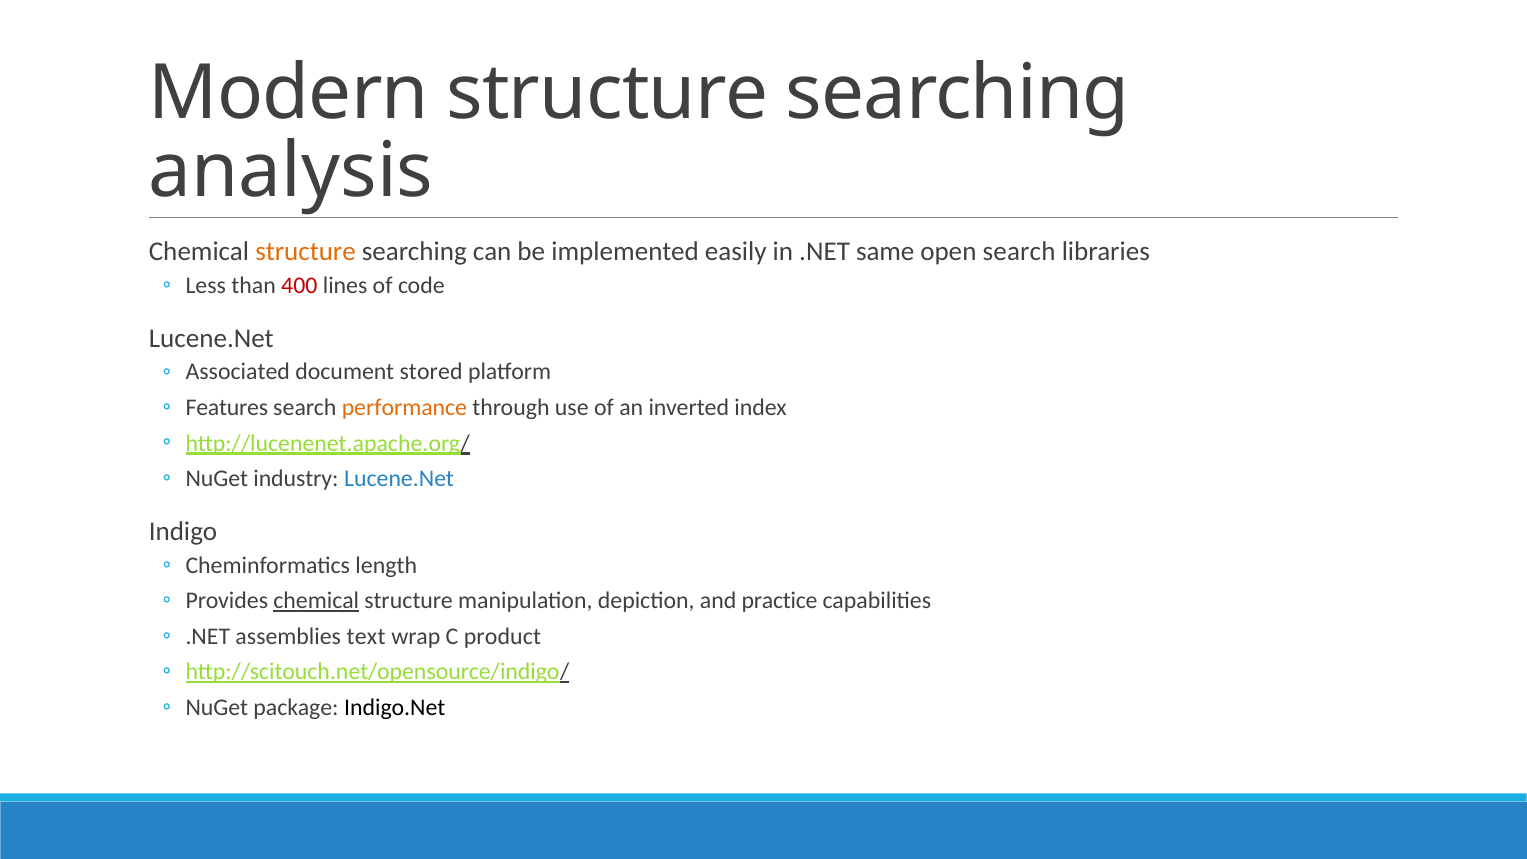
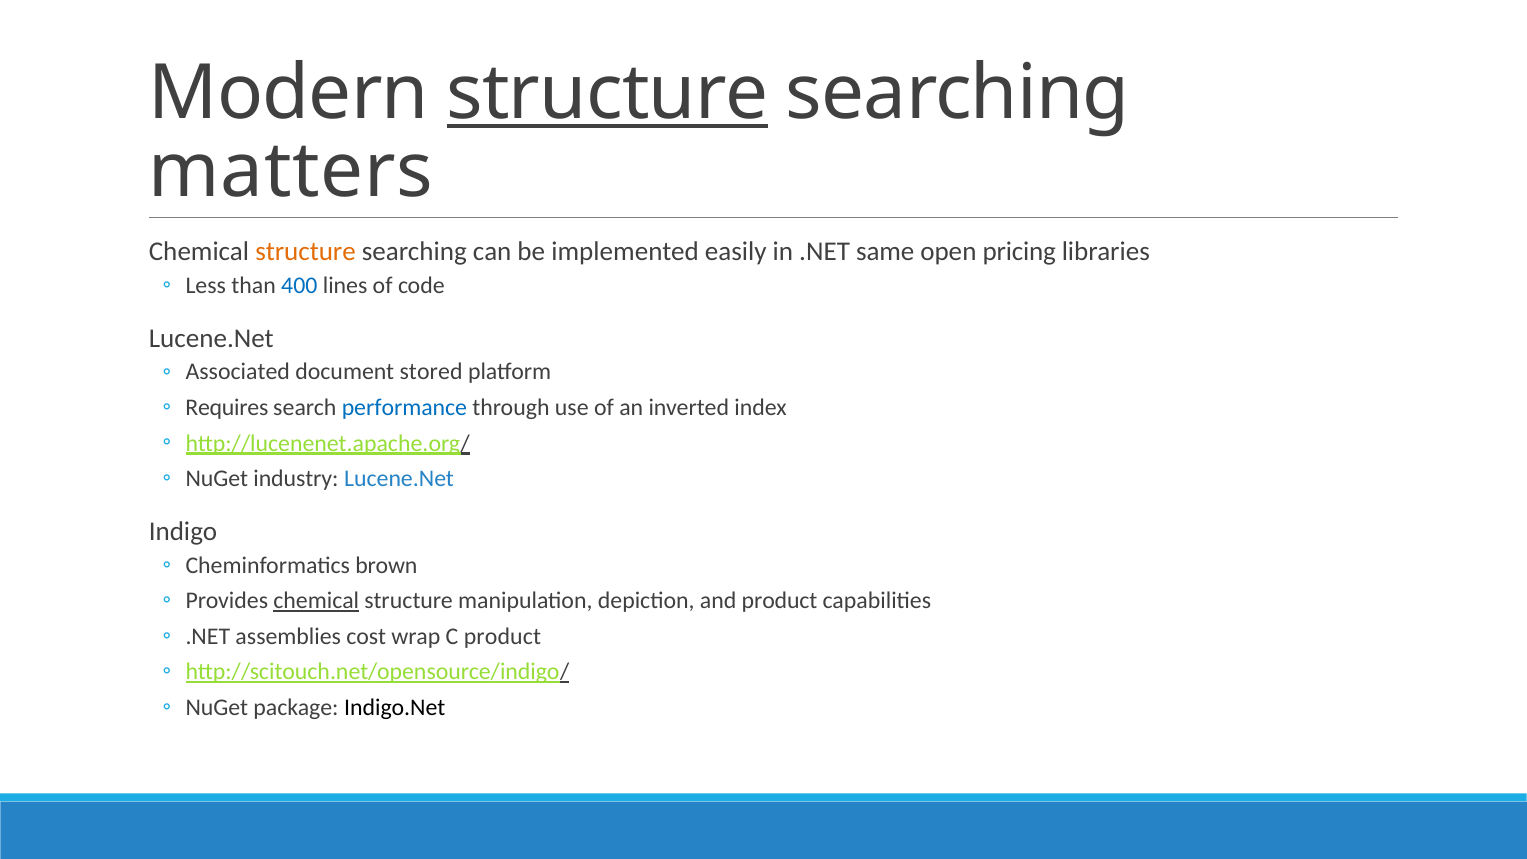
structure underline: none -> present (608, 93)
analysis: analysis -> matters (291, 171)
open search: search -> pricing (1019, 251)
400 colour: red -> blue (299, 285)
Features: Features -> Requires (227, 407)
performance colour: orange -> blue (404, 407)
length: length -> brown (386, 565)
and practice: practice -> product (780, 601)
text: text -> cost (366, 636)
